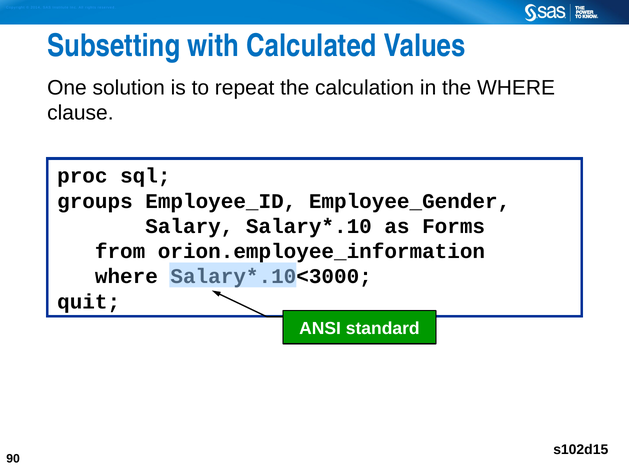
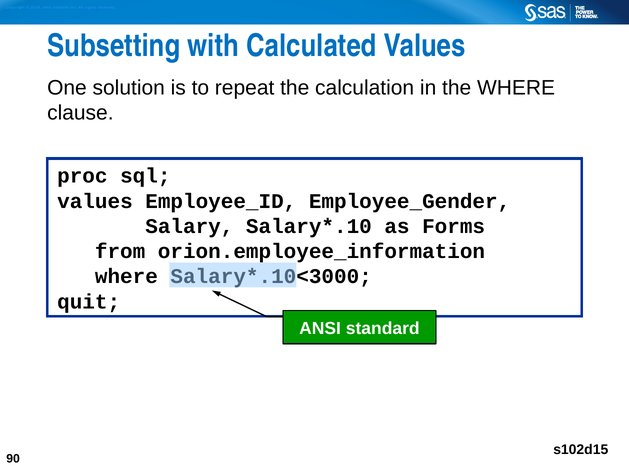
groups: groups -> values (95, 201)
